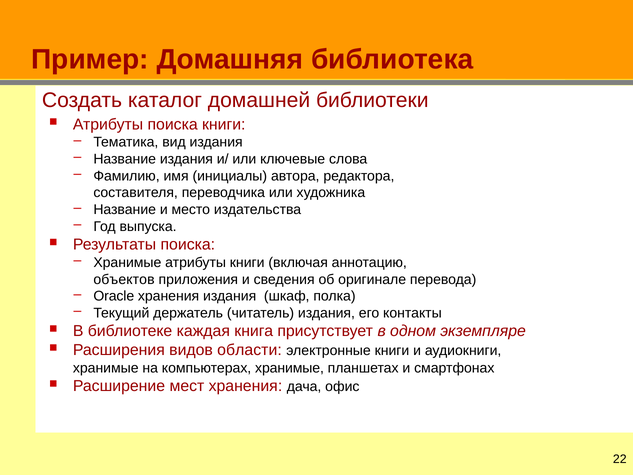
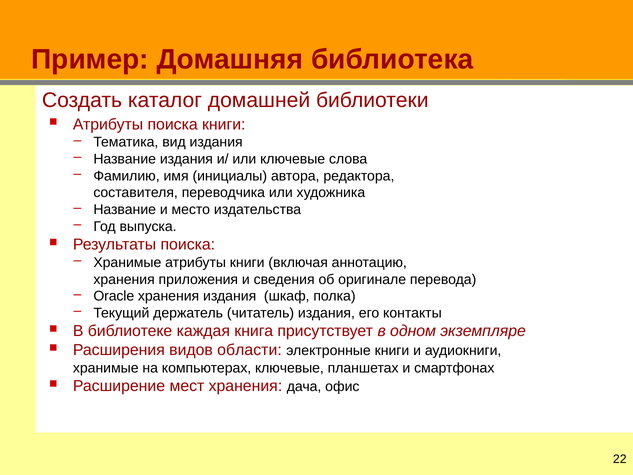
объектов: объектов -> хранения (124, 279)
компьютерах хранимые: хранимые -> ключевые (289, 368)
